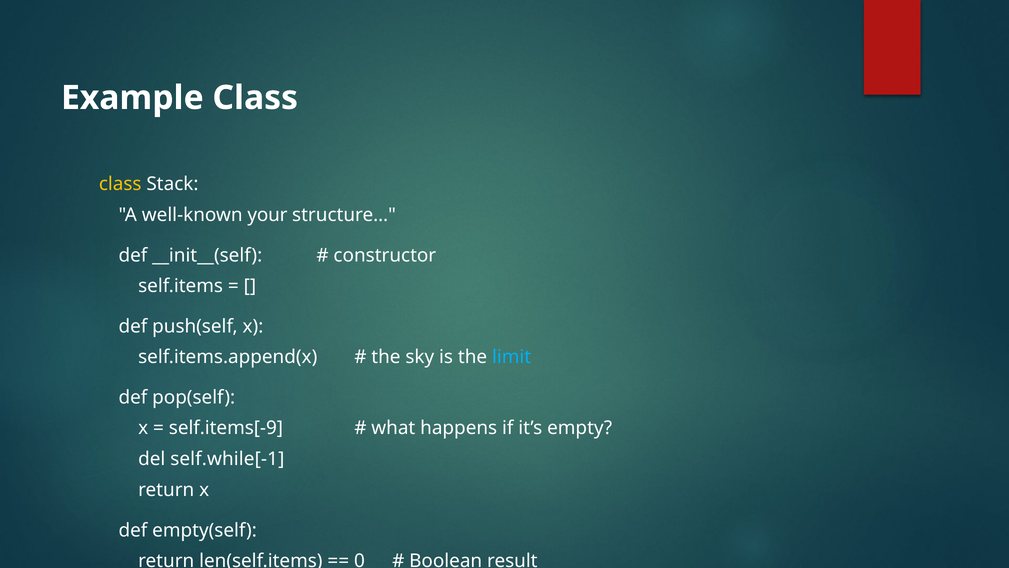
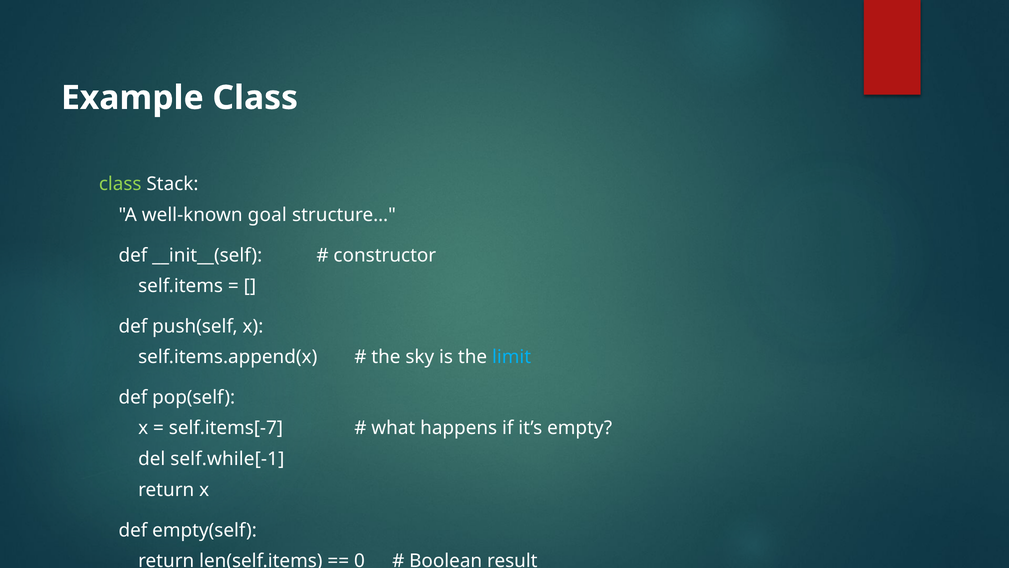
class colour: yellow -> light green (120, 184)
your: your -> goal (267, 215)
self.items[-9: self.items[-9 -> self.items[-7 (226, 428)
